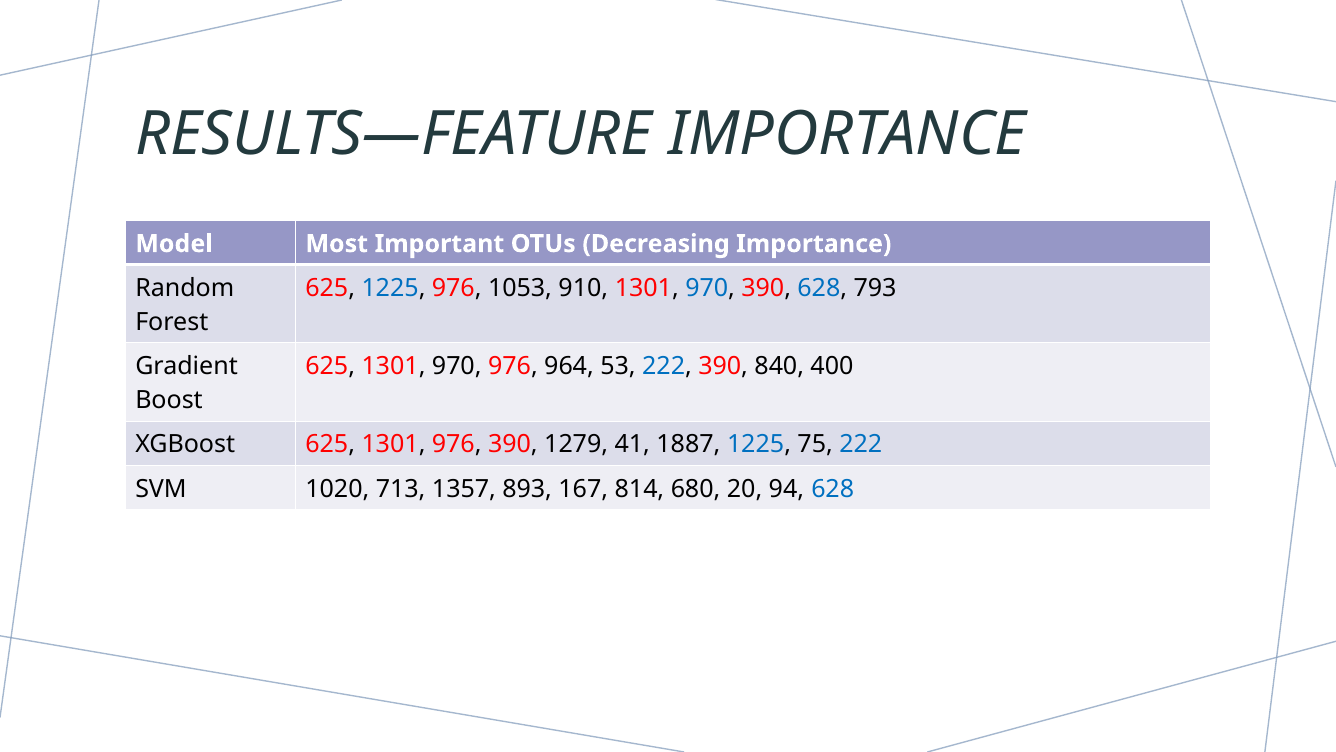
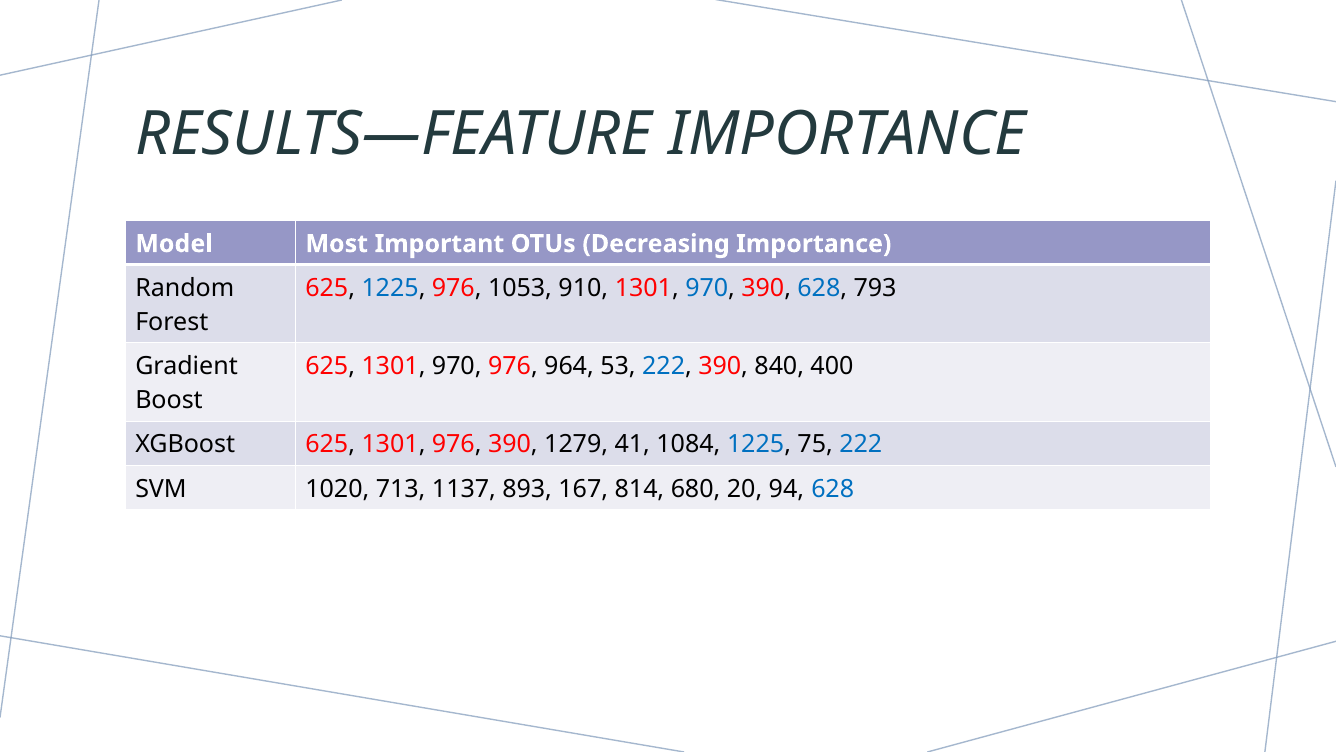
1887: 1887 -> 1084 (688, 444)
1357: 1357 -> 1137 (464, 488)
